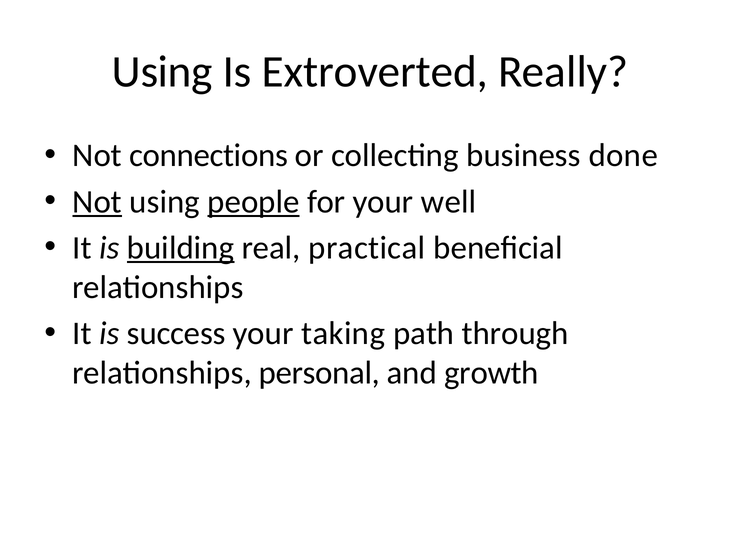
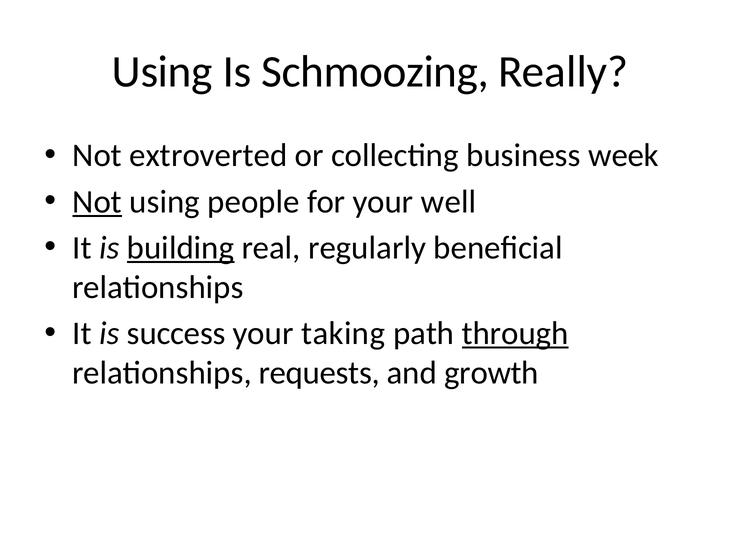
Extroverted: Extroverted -> Schmoozing (375, 72)
connections: connections -> extroverted (208, 155)
done: done -> week (624, 155)
people underline: present -> none (254, 202)
practical: practical -> regularly (367, 248)
through underline: none -> present (515, 333)
personal: personal -> requests (319, 373)
